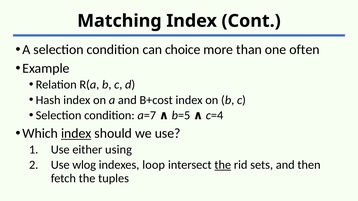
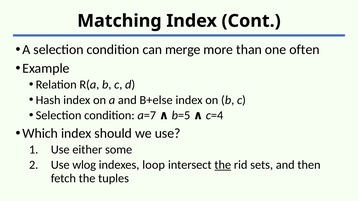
choice: choice -> merge (183, 50)
B+cost: B+cost -> B+else (156, 100)
index underline: present -> none (76, 134)
using: using -> some (119, 150)
